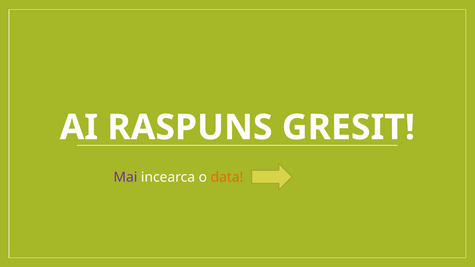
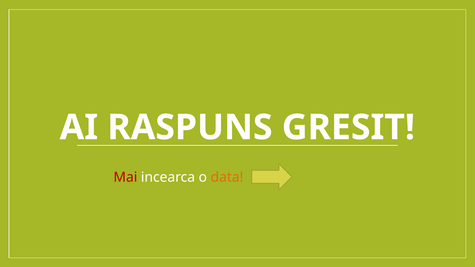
Mai colour: purple -> red (125, 177)
